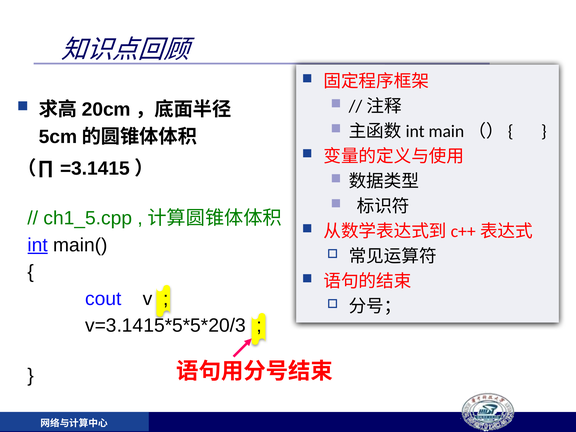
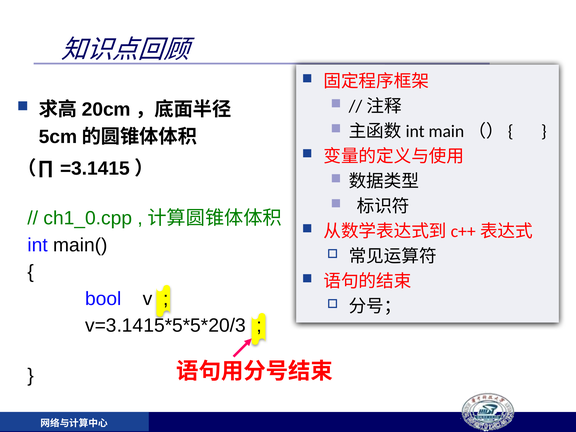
ch1_5.cpp: ch1_5.cpp -> ch1_0.cpp (88, 218)
int underline: present -> none (38, 245)
cout: cout -> bool (103, 299)
